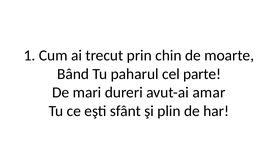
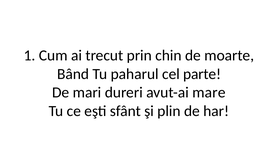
amar: amar -> mare (209, 93)
